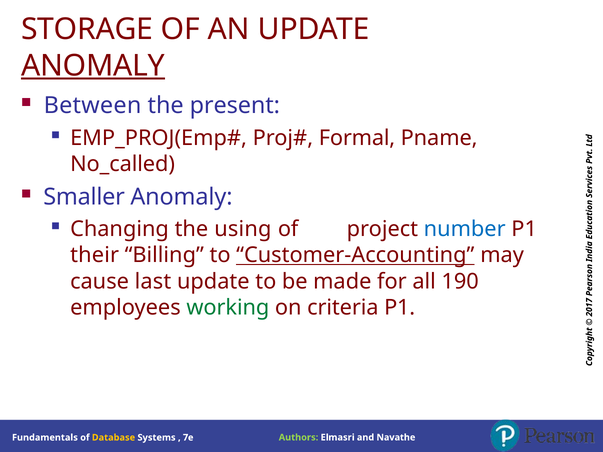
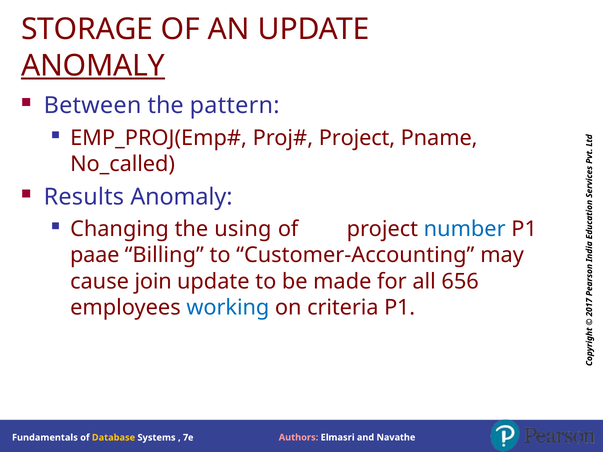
present: present -> pattern (235, 106)
Formal: Formal -> Project (357, 138)
Smaller: Smaller -> Results (84, 197)
their: their -> paae (95, 255)
Customer-Accounting underline: present -> none (355, 255)
last: last -> join (153, 281)
190: 190 -> 656 (460, 281)
working colour: green -> blue (228, 308)
Authors colour: light green -> pink (299, 438)
